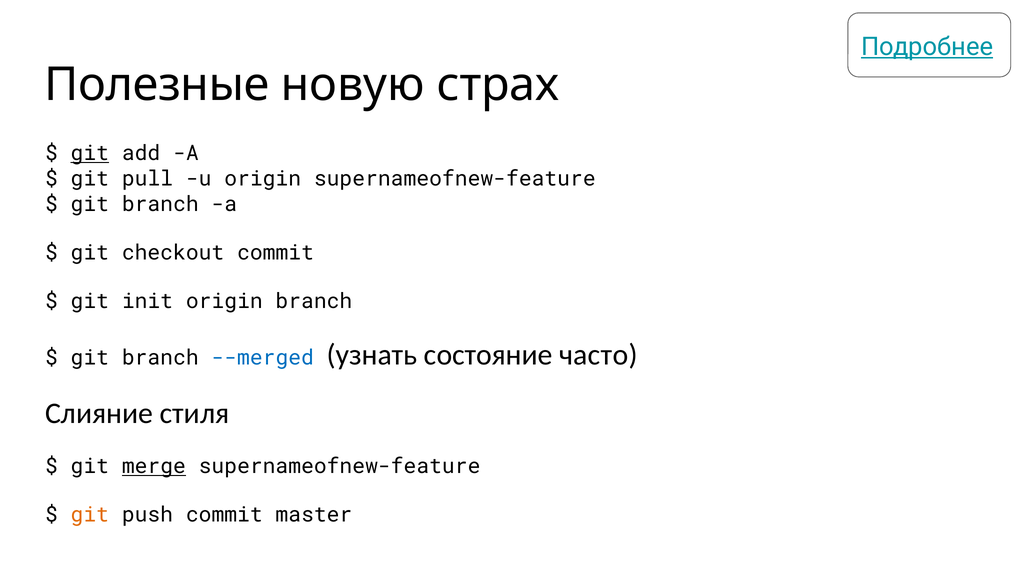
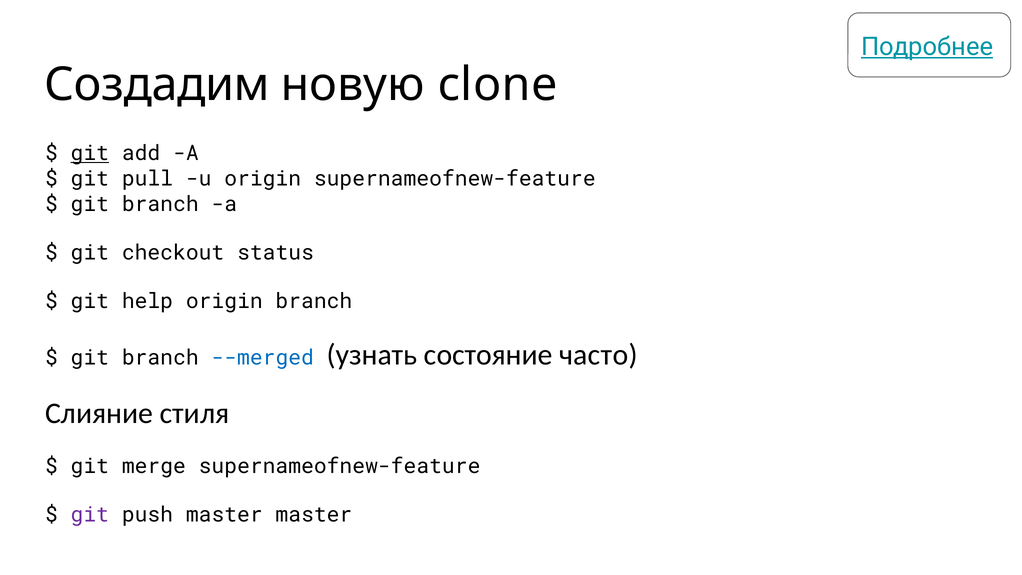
Полезные: Полезные -> Создадим (157, 85)
страх: страх -> clone (498, 85)
checkout commit: commit -> status (276, 253)
init: init -> help (147, 301)
merge underline: present -> none (154, 466)
git colour: orange -> purple (90, 514)
push commit: commit -> master (224, 514)
